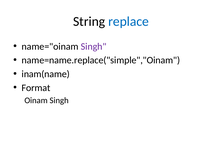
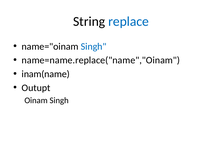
Singh colour: purple -> blue (94, 47)
name=name.replace("simple","Oinam: name=name.replace("simple","Oinam -> name=name.replace("name","Oinam (101, 60)
Format: Format -> Outupt (36, 88)
